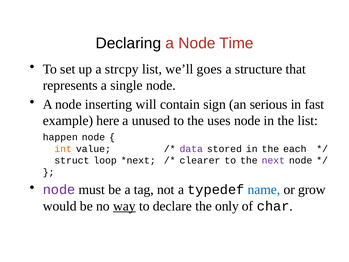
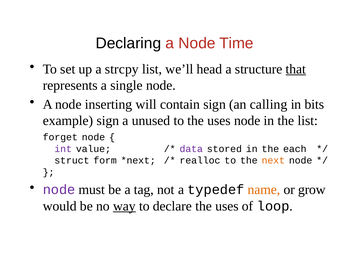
goes: goes -> head (209, 69)
that underline: none -> present (296, 69)
serious: serious -> calling (269, 104)
fast: fast -> bits (314, 104)
example here: here -> sign (108, 121)
happen: happen -> forget (60, 137)
int colour: orange -> purple (63, 149)
loop: loop -> form (105, 160)
clearer: clearer -> realloc (200, 160)
next colour: purple -> orange (273, 160)
name colour: blue -> orange (264, 190)
declare the only: only -> uses (227, 206)
char: char -> loop (273, 206)
